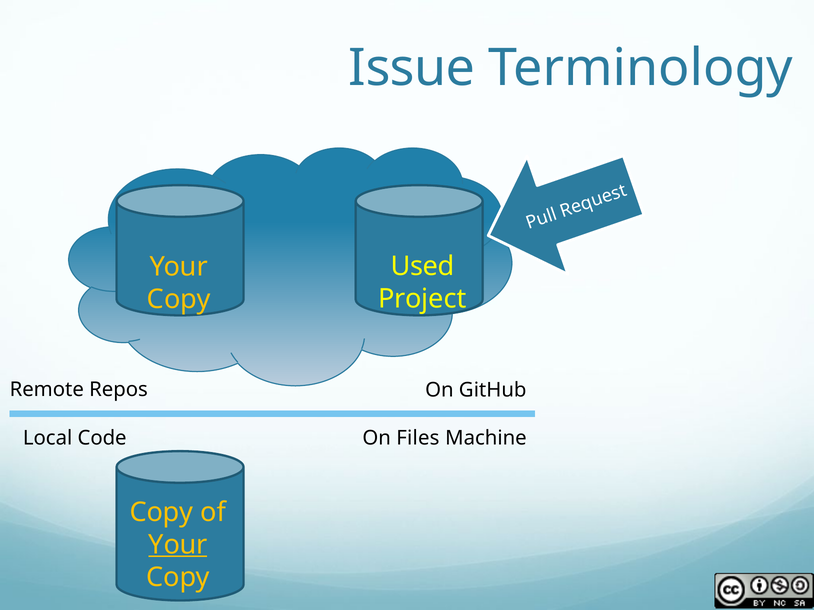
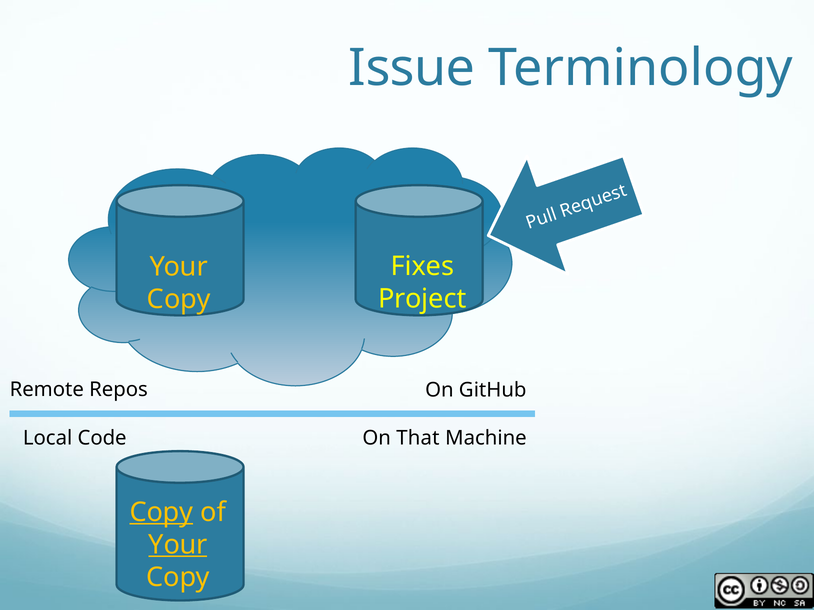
Used: Used -> Fixes (422, 267)
Files: Files -> That (418, 438)
Copy underline: none -> present (161, 513)
